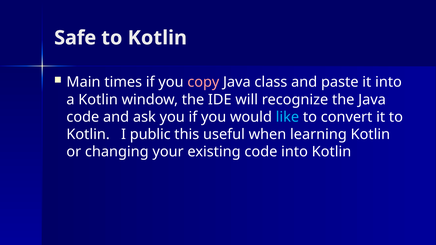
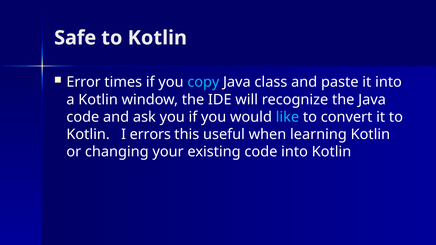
Main: Main -> Error (84, 82)
copy colour: pink -> light blue (203, 82)
public: public -> errors (150, 135)
